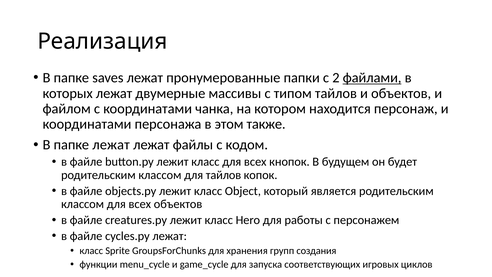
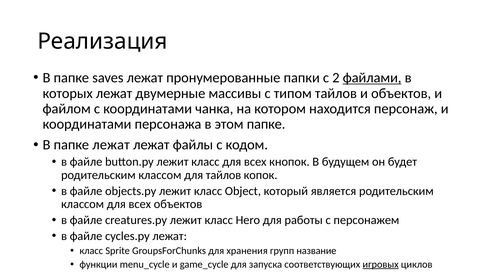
этом также: также -> папке (266, 124)
создания: создания -> название (316, 250)
игровых underline: none -> present (381, 264)
